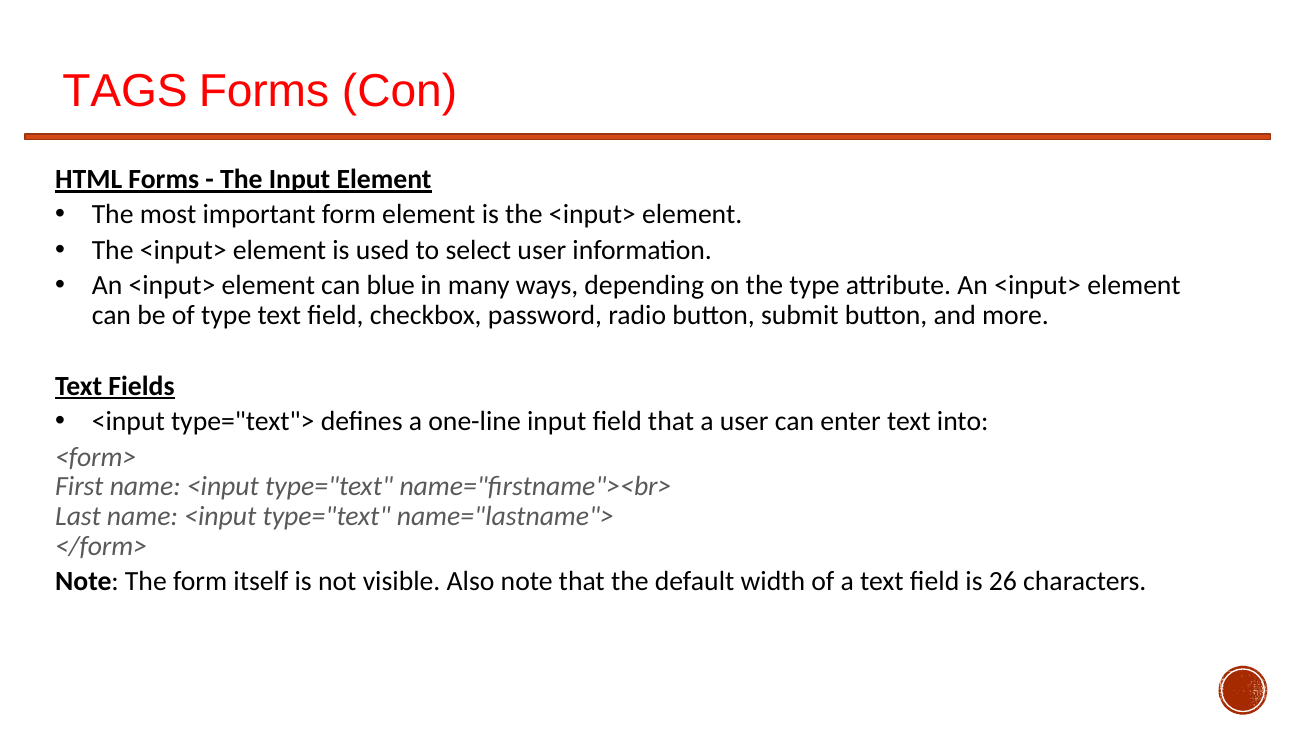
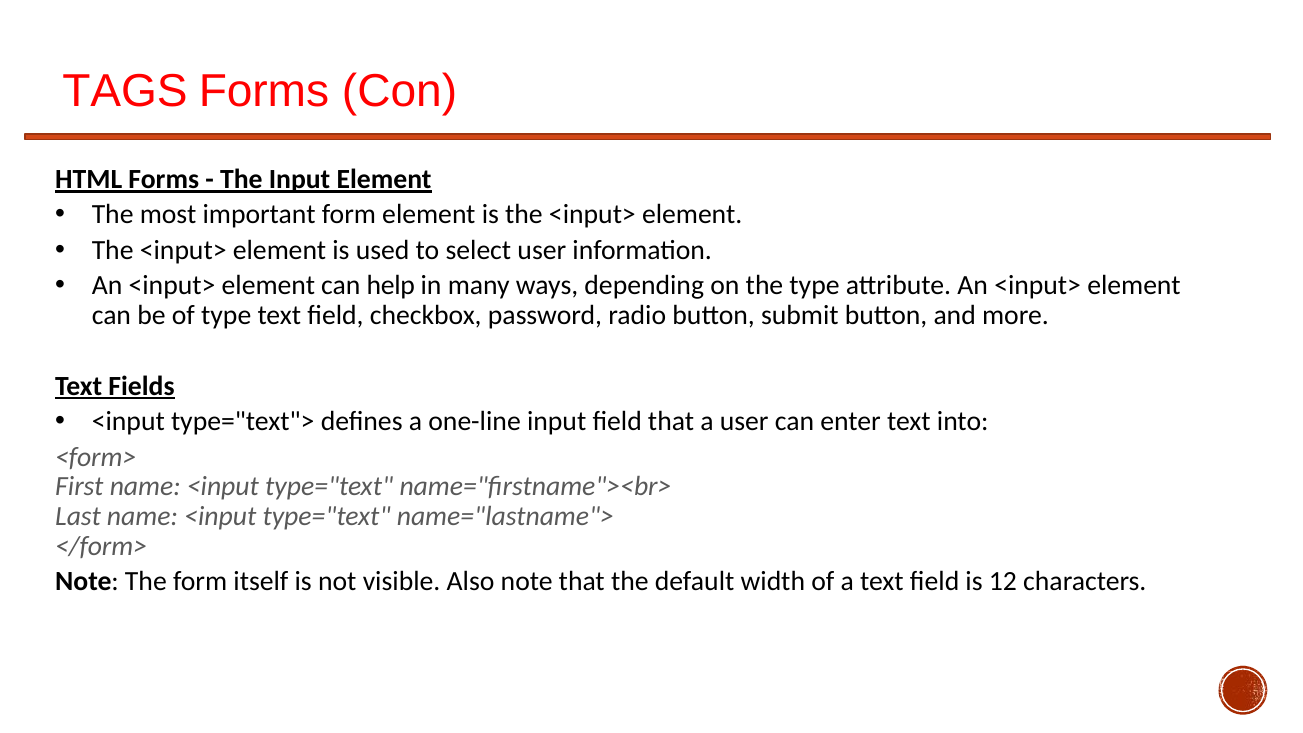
blue: blue -> help (391, 285)
26: 26 -> 12 (1003, 582)
